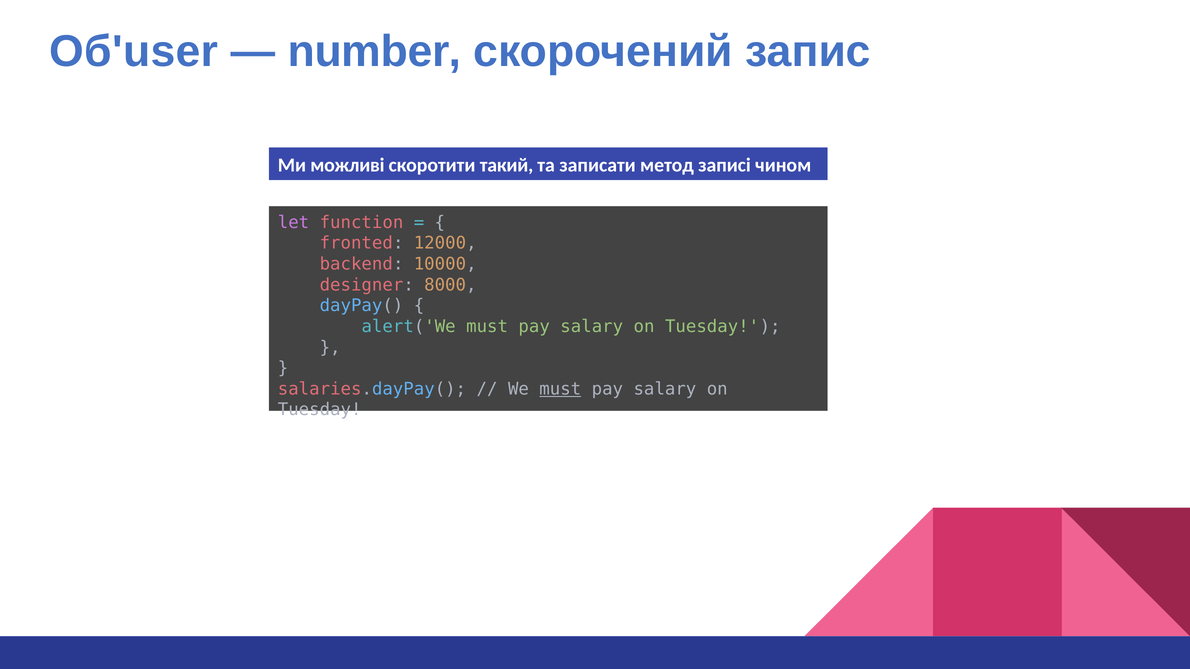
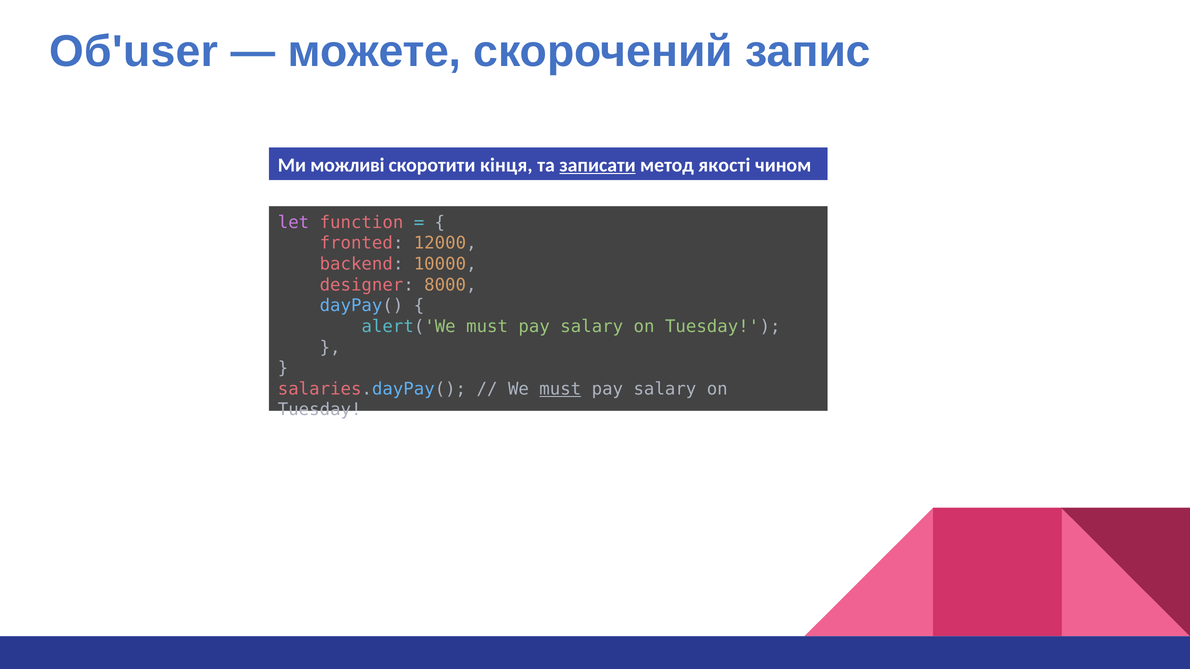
number: number -> можете (375, 52)
такий: такий -> кінця (506, 165)
записати underline: none -> present (598, 165)
записі: записі -> якості (724, 165)
